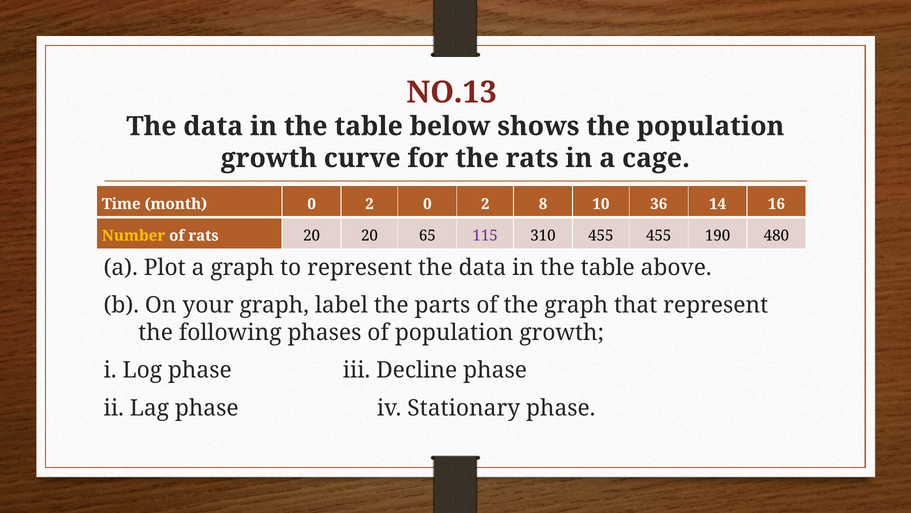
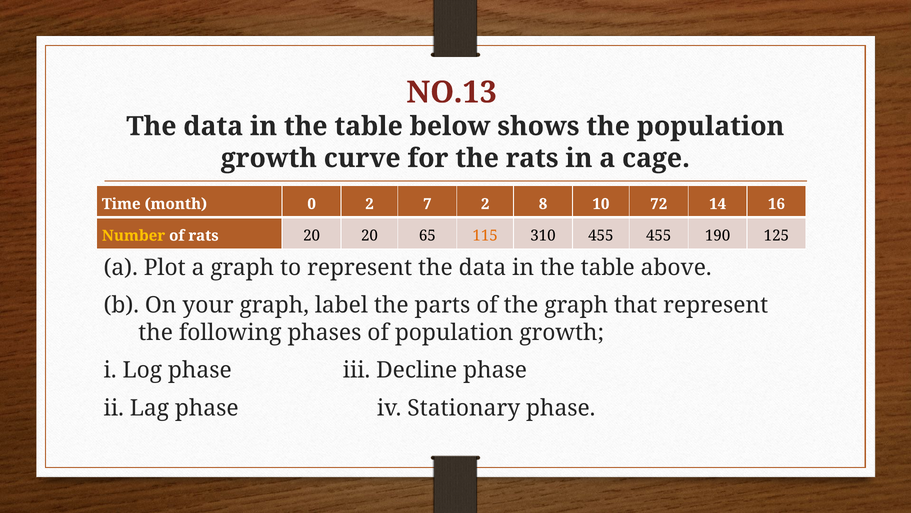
2 0: 0 -> 7 (427, 204)
36: 36 -> 72 (659, 204)
115 colour: purple -> orange (485, 235)
480: 480 -> 125 (776, 235)
